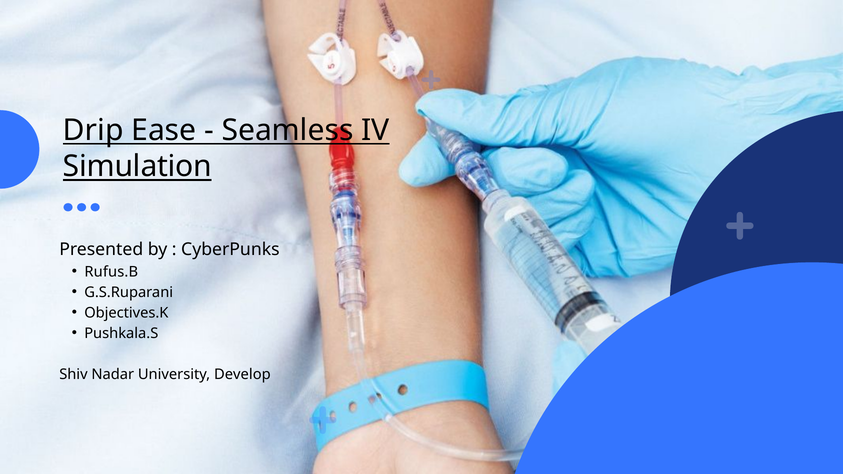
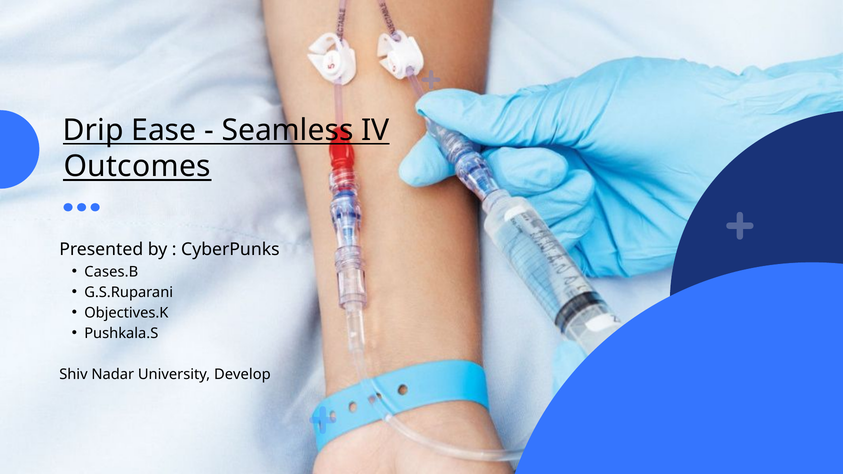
Simulation: Simulation -> Outcomes (137, 166)
Rufus.B: Rufus.B -> Cases.B (111, 272)
